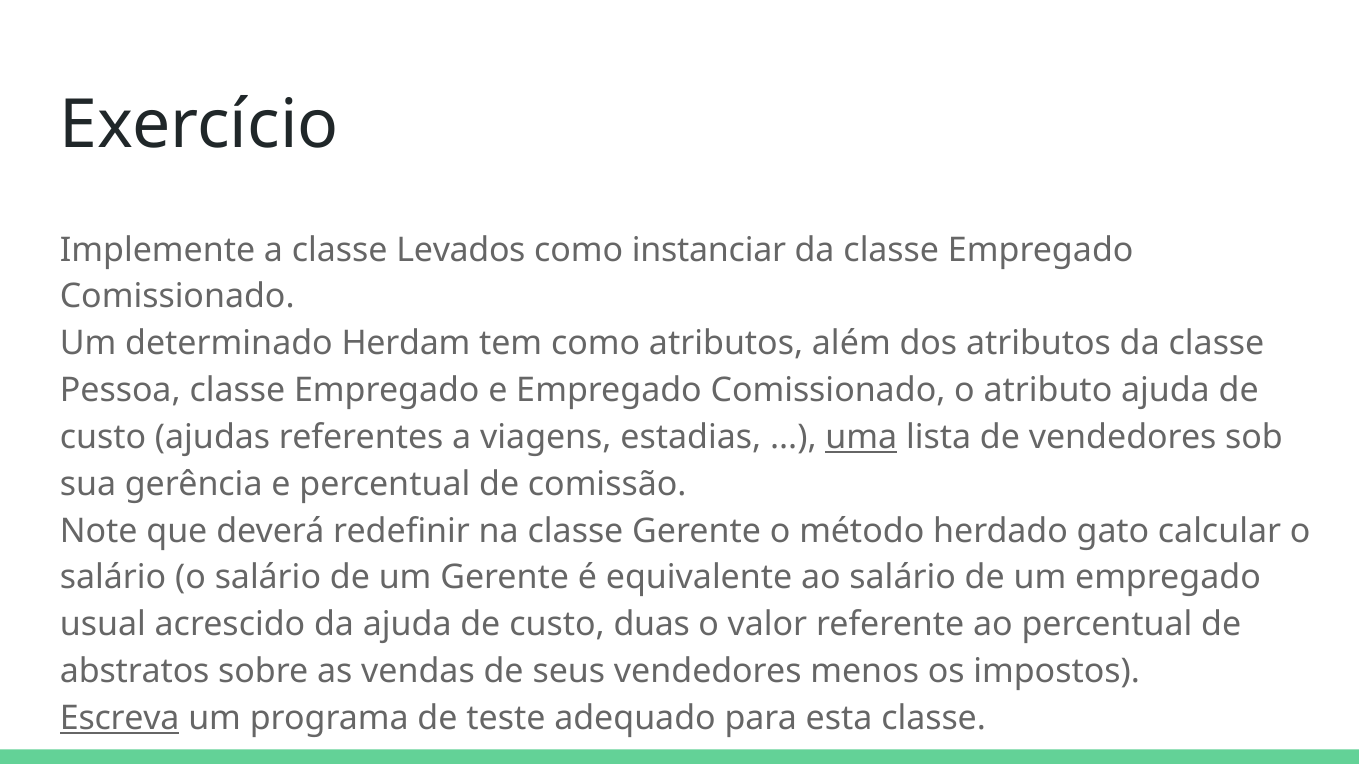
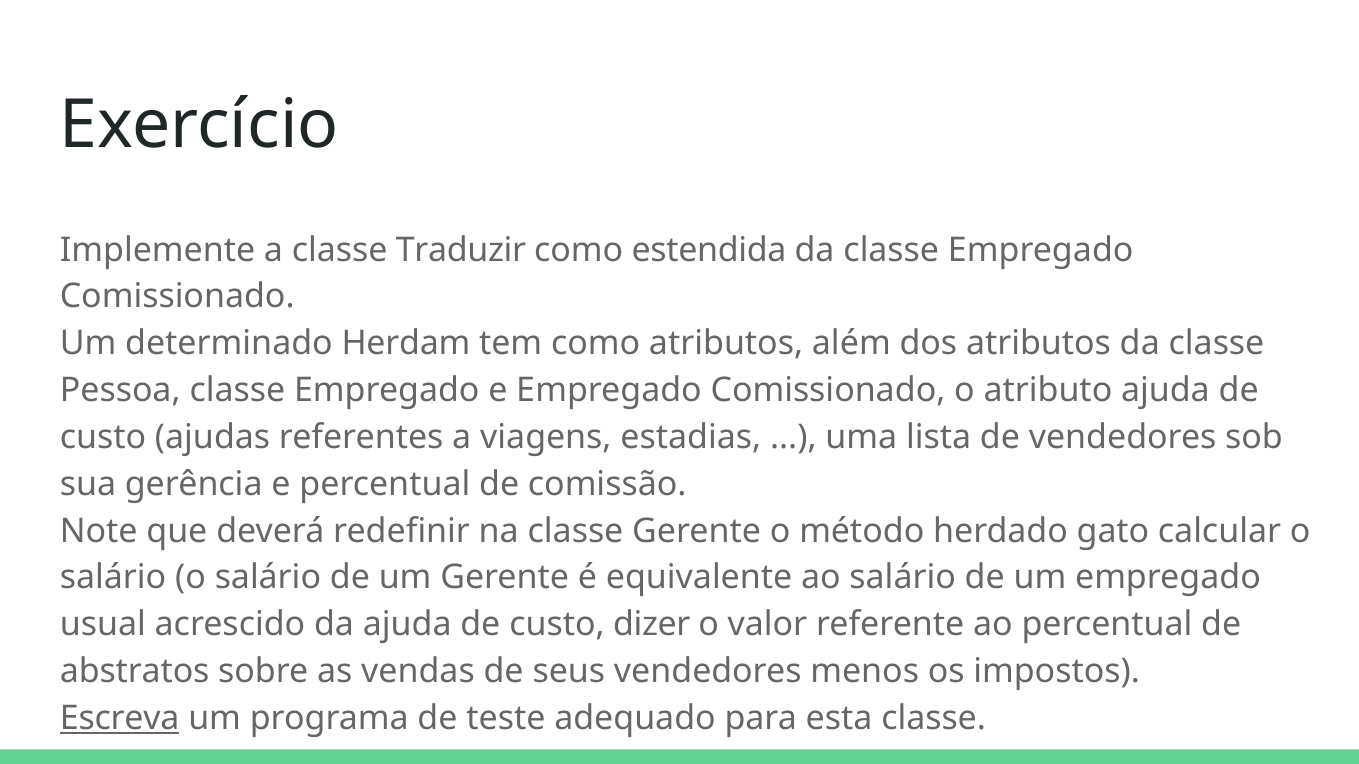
Levados: Levados -> Traduzir (461, 250)
instanciar: instanciar -> estendida (709, 250)
uma underline: present -> none (861, 437)
duas: duas -> dizer (652, 625)
